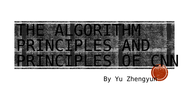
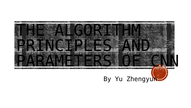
PRINCIPLES: PRINCIPLES -> PARAMETERS (64, 61)
